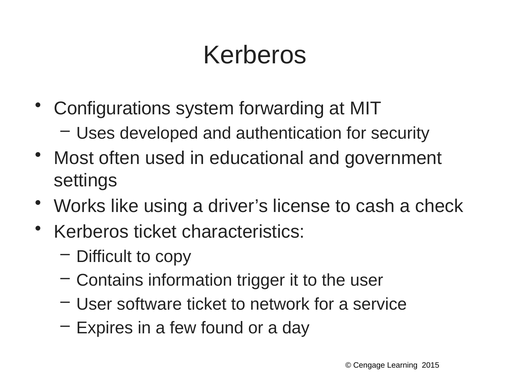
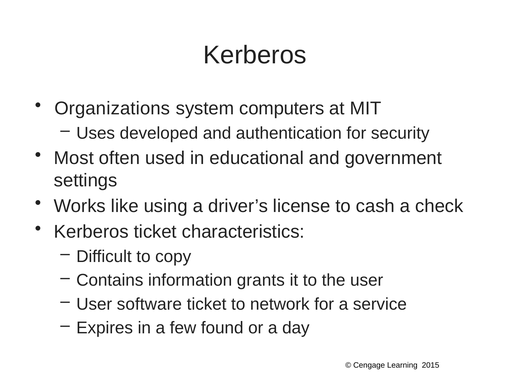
Configurations: Configurations -> Organizations (112, 108)
forwarding: forwarding -> computers (282, 108)
trigger: trigger -> grants (261, 280)
